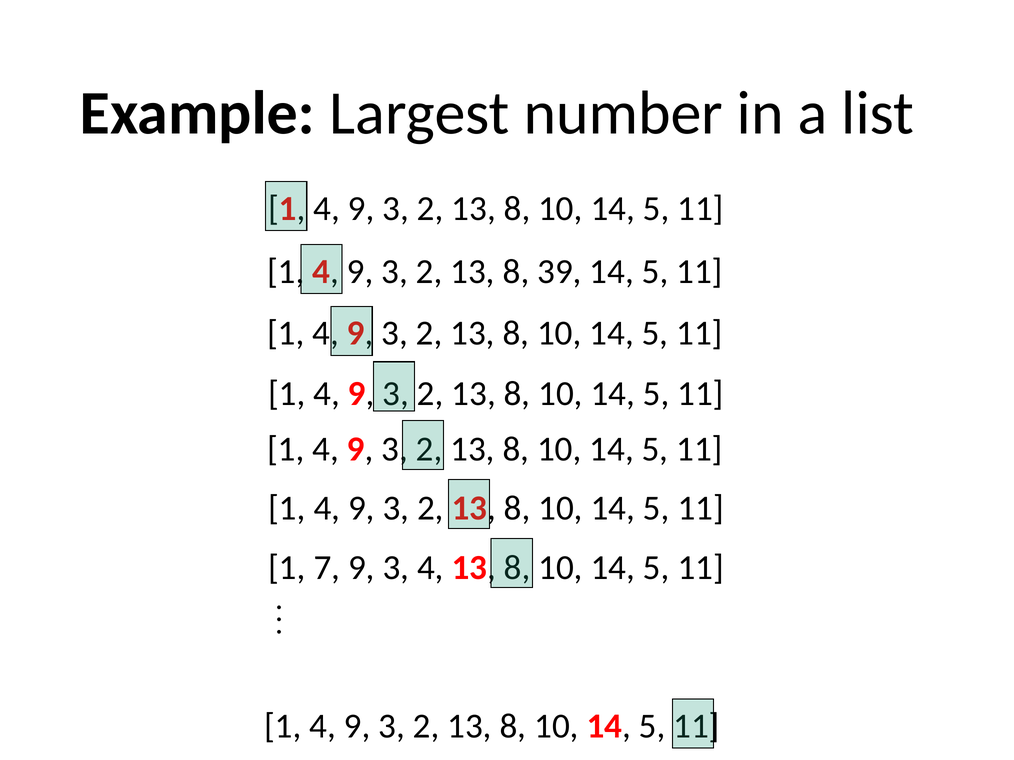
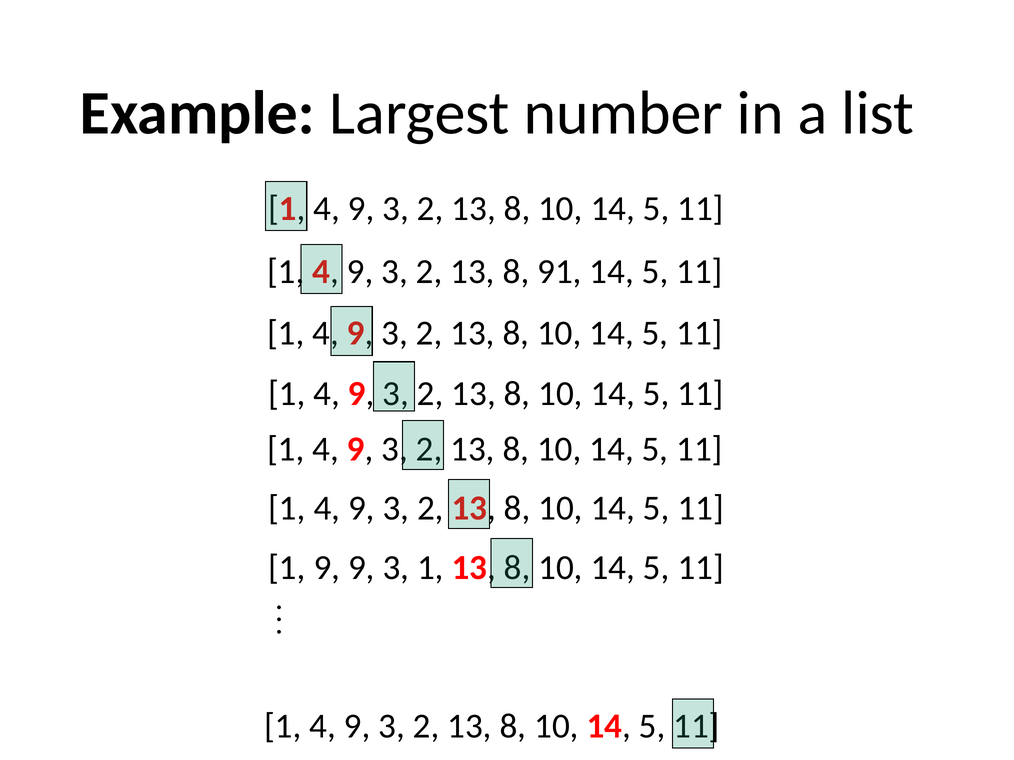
39: 39 -> 91 (559, 272)
1 7: 7 -> 9 (327, 568)
3 4: 4 -> 1 (430, 568)
